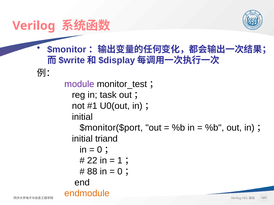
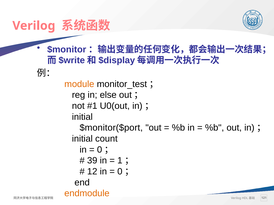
module colour: purple -> orange (79, 84)
task: task -> else (108, 95)
triand: triand -> count (106, 139)
22: 22 -> 39 (92, 161)
88: 88 -> 12 (92, 172)
